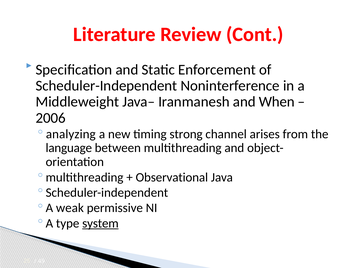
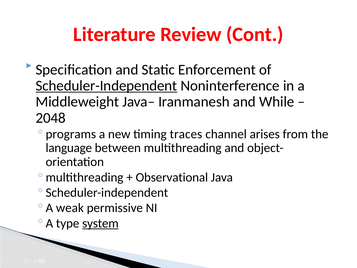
Scheduler-Independent underline: none -> present (106, 86)
When: When -> While (277, 102)
2006: 2006 -> 2048 (51, 118)
analyzing: analyzing -> programs (71, 134)
strong: strong -> traces (186, 134)
